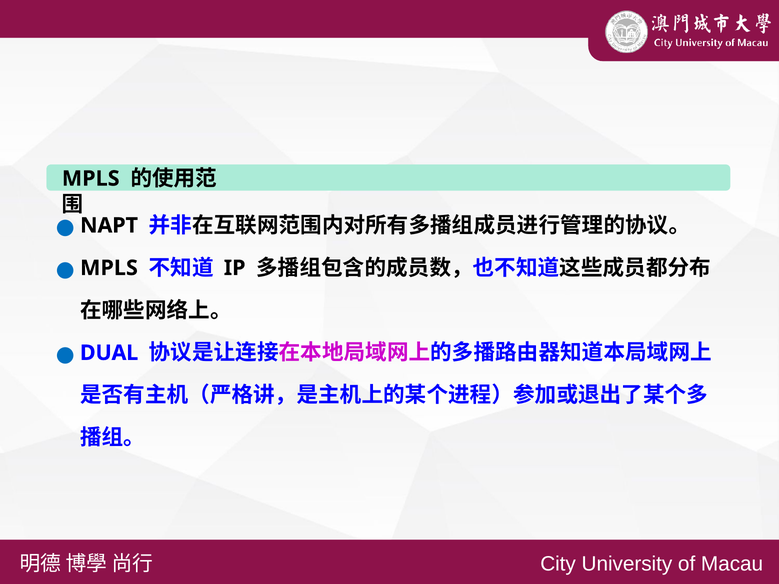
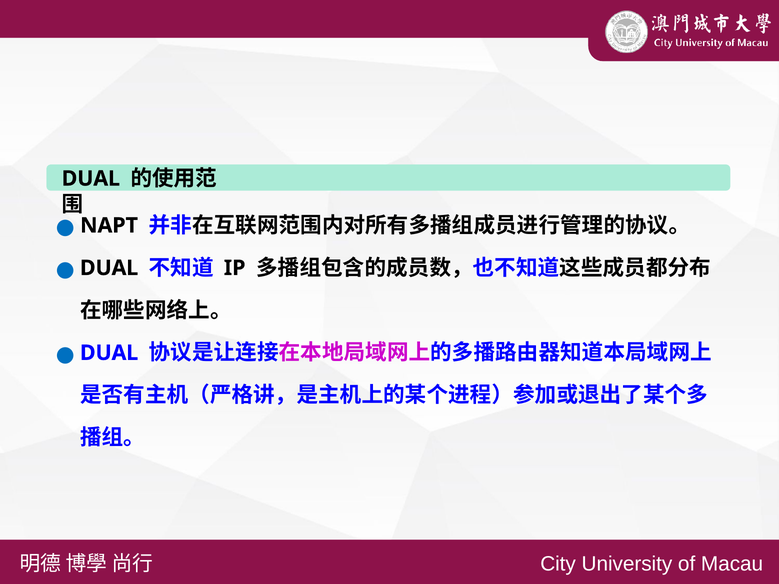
MPLS: MPLS -> DUAL (91, 179)
MPLS: MPLS -> DUAL (109, 268)
